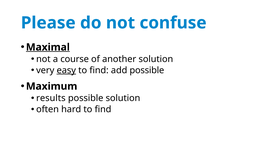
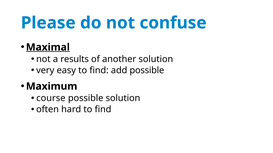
course: course -> results (75, 59)
easy underline: present -> none (66, 70)
results: results -> course (51, 99)
